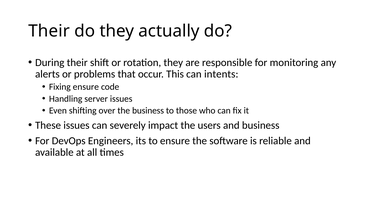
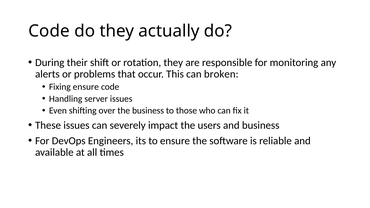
Their: Their -> Code (49, 31)
intents: intents -> broken (221, 74)
